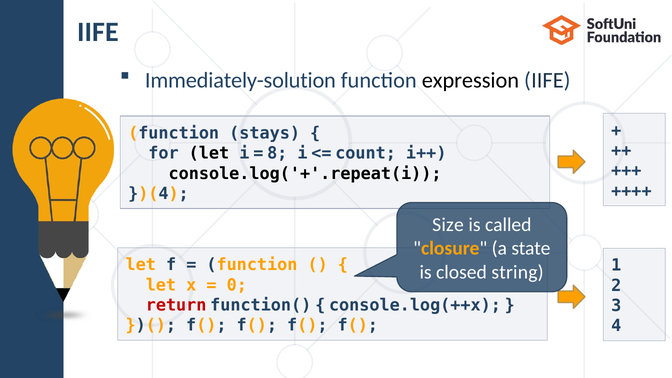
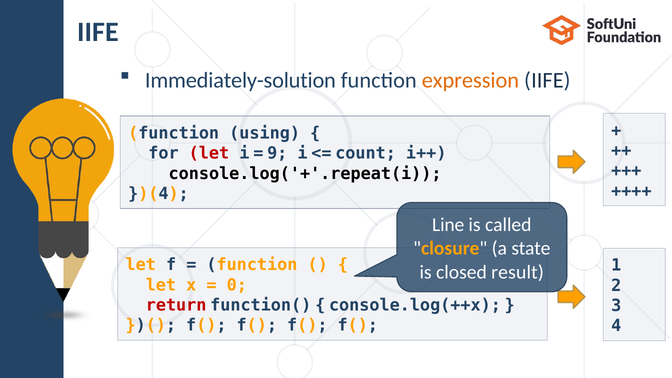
expression colour: black -> orange (470, 80)
stays: stays -> using (265, 133)
let colour: black -> red (209, 153)
8: 8 -> 9 (277, 153)
Size: Size -> Line (448, 225)
string: string -> result (518, 272)
